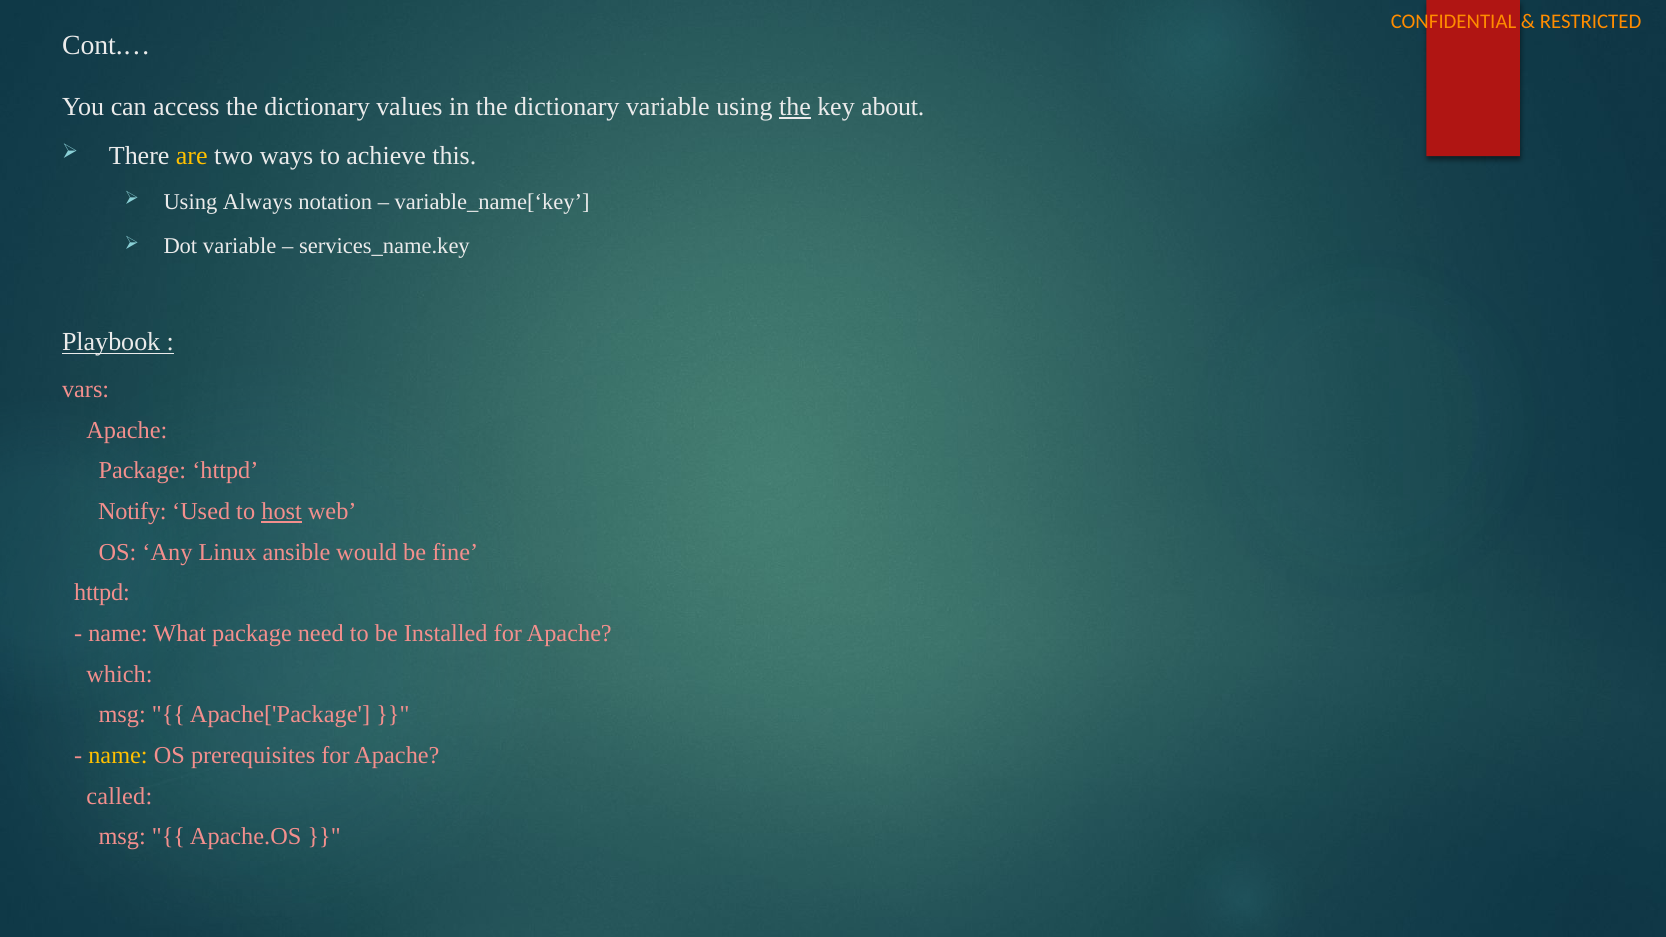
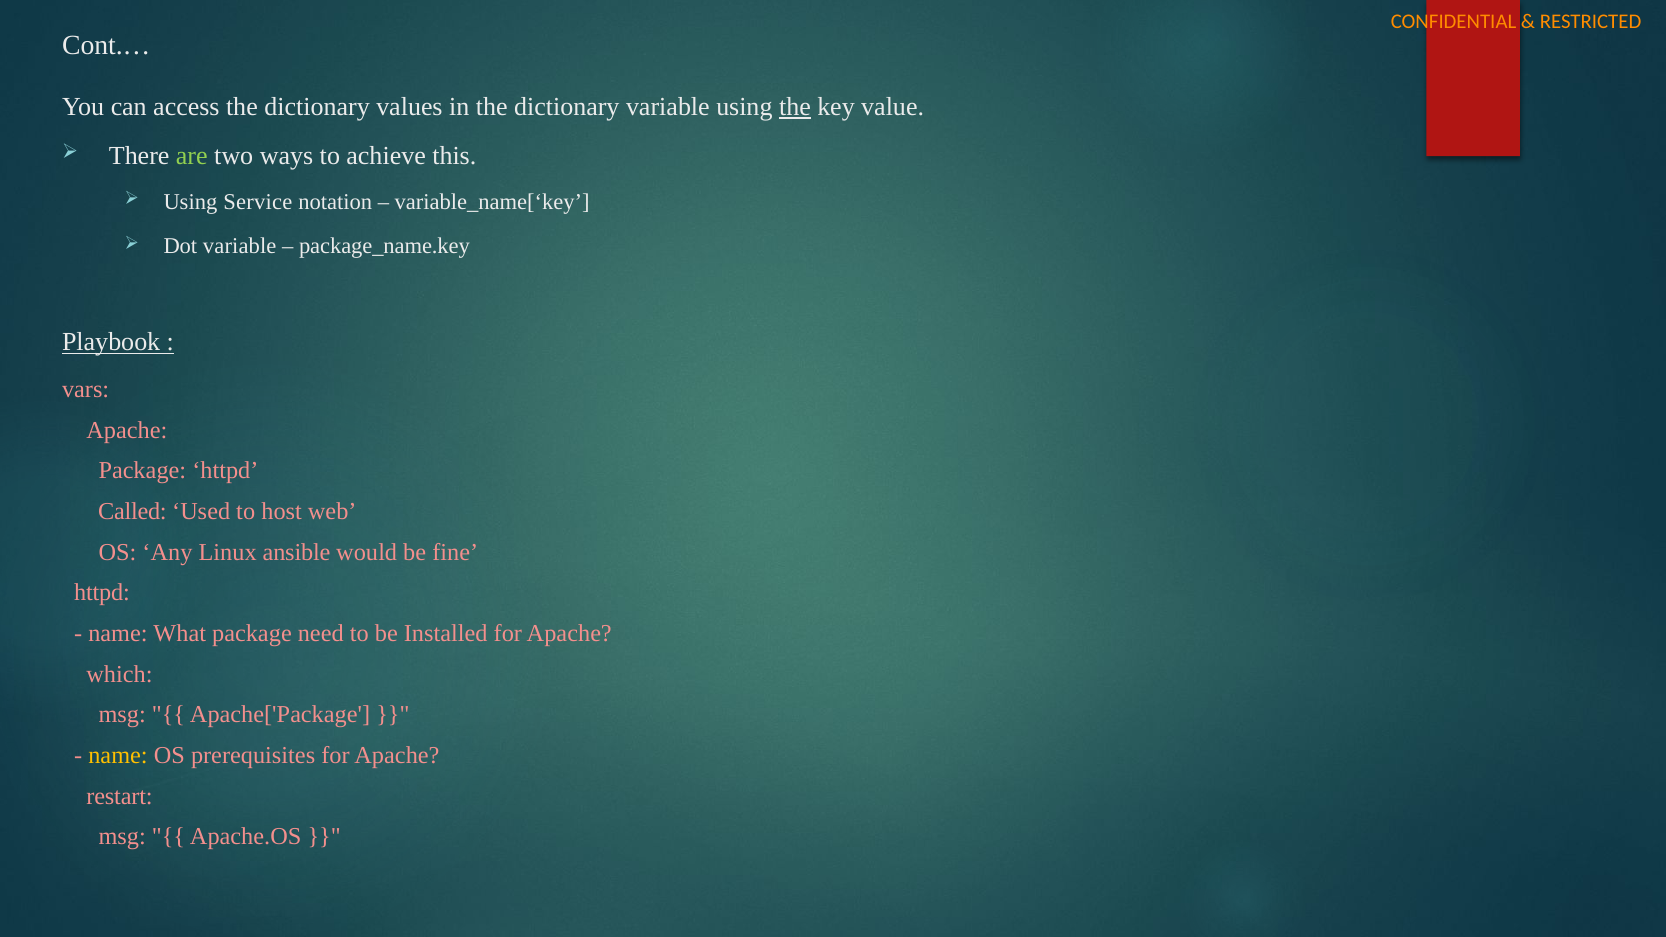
about: about -> value (893, 107)
are colour: yellow -> light green (192, 156)
Always: Always -> Service (258, 202)
services_name.key: services_name.key -> package_name.key (384, 246)
Notify: Notify -> Called (132, 511)
host underline: present -> none (282, 511)
called: called -> restart (120, 796)
